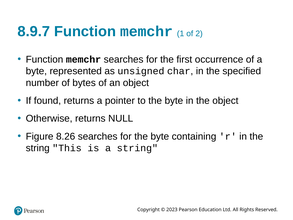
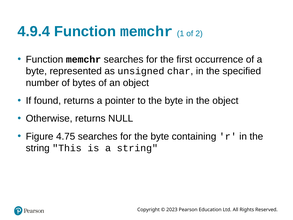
8.9.7: 8.9.7 -> 4.9.4 (34, 31)
8.26: 8.26 -> 4.75 (66, 136)
